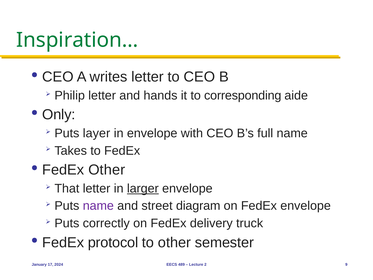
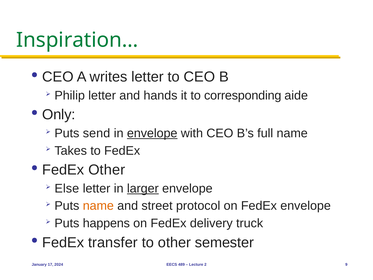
layer: layer -> send (97, 133)
envelope underline: none -> present (152, 133)
That: That -> Else (67, 188)
name colour: purple -> orange (98, 206)
diagram: diagram -> protocol (198, 206)
correctly: correctly -> happens (106, 223)
protocol: protocol -> transfer (113, 242)
